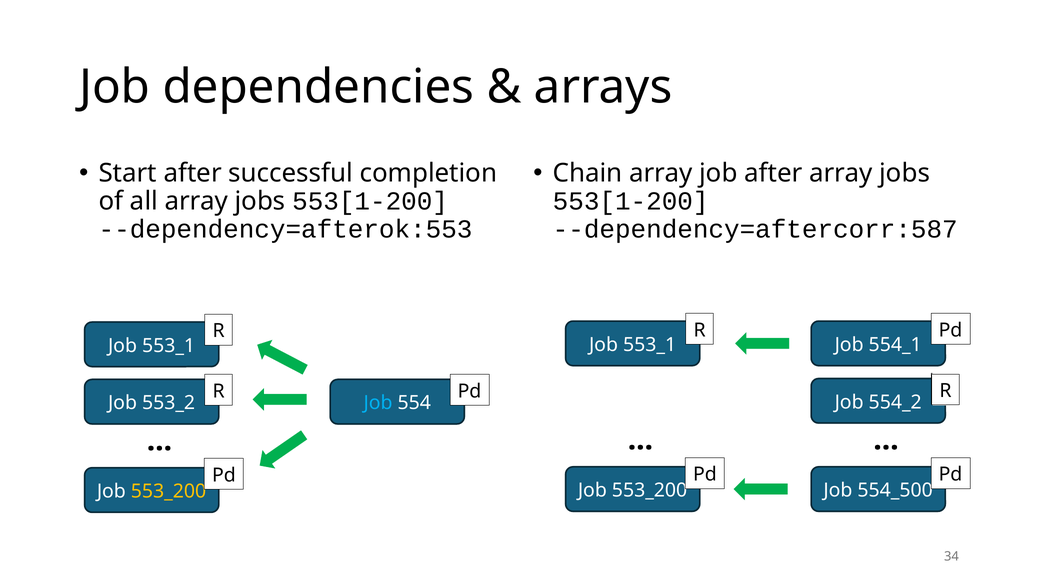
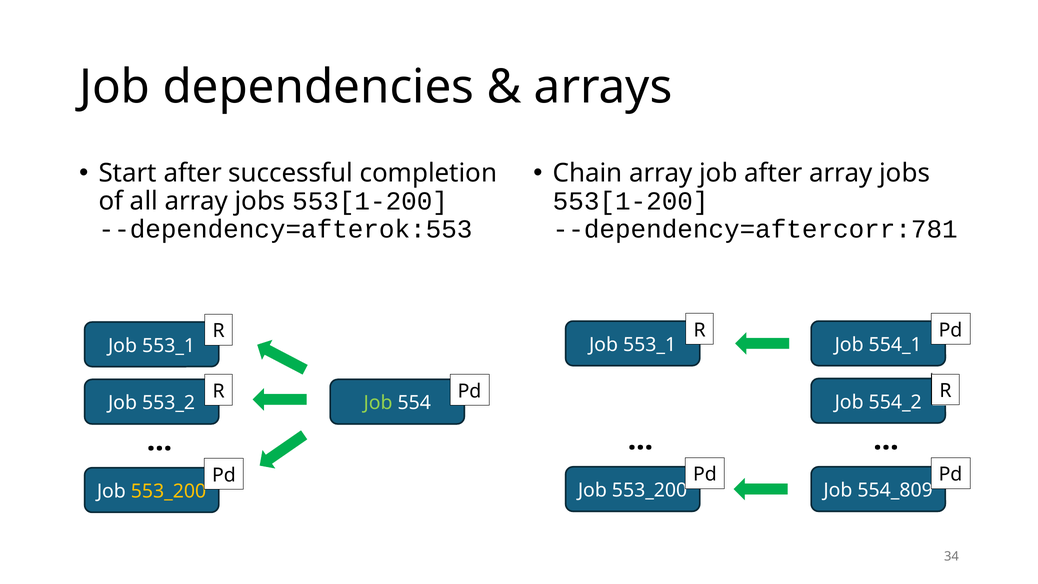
--dependency=aftercorr:587: --dependency=aftercorr:587 -> --dependency=aftercorr:781 (755, 229)
Job colour: light blue -> light green (378, 403)
554_500: 554_500 -> 554_809 (895, 490)
